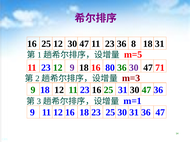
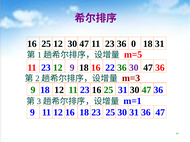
8: 8 -> 0 (134, 44)
80: 80 -> 22 (110, 68)
36 30 47 71: 71 -> 36 (160, 68)
